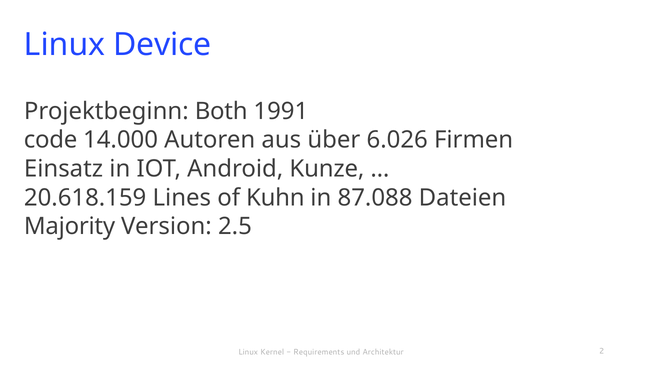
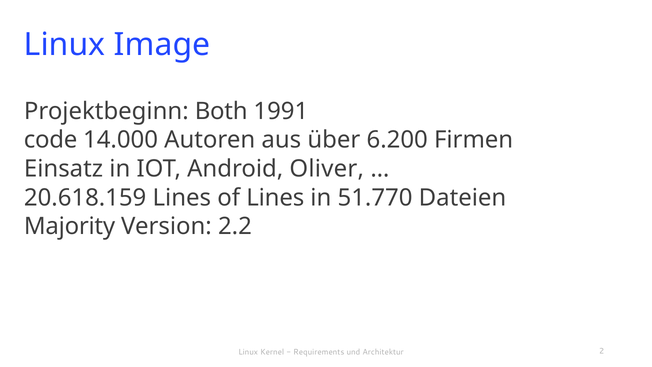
Device: Device -> Image (162, 45)
6.026: 6.026 -> 6.200 (397, 140)
Kunze: Kunze -> Oliver (327, 169)
of Kuhn: Kuhn -> Lines (275, 197)
87.088: 87.088 -> 51.770 (375, 197)
2.5: 2.5 -> 2.2 (235, 226)
